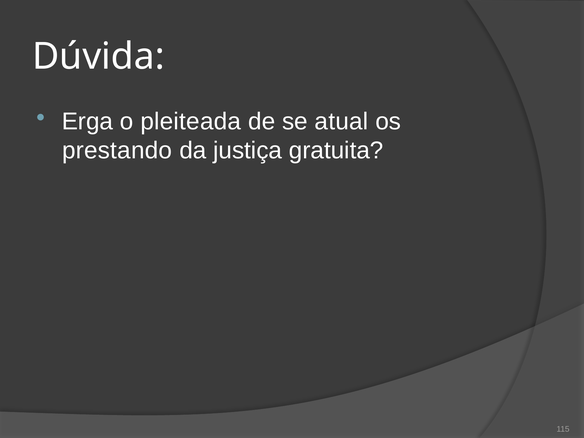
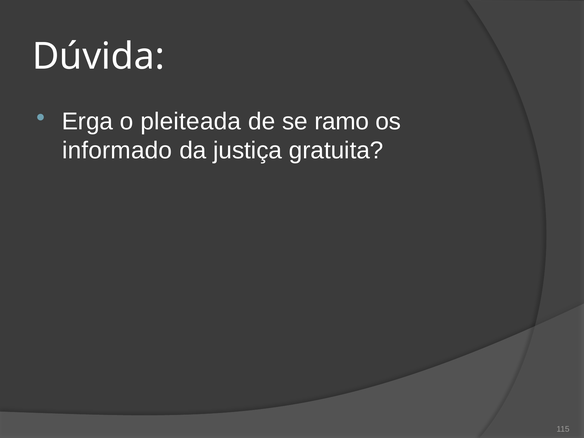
atual: atual -> ramo (342, 121)
prestando: prestando -> informado (117, 151)
